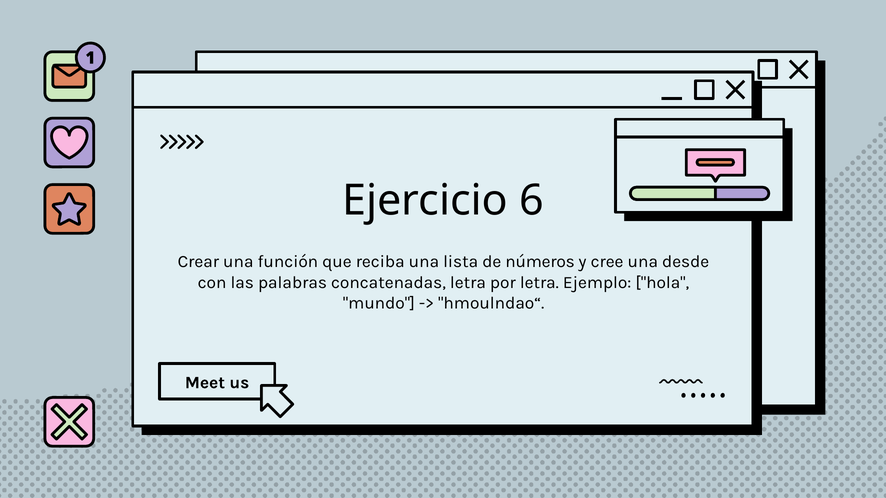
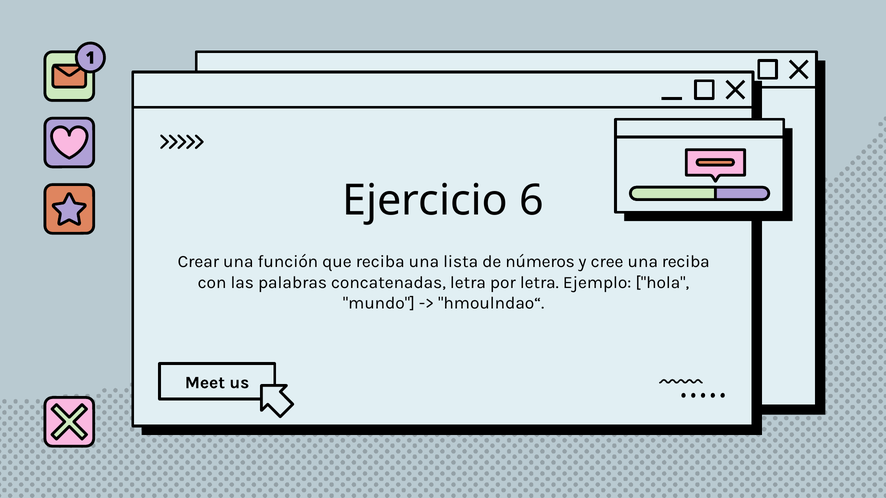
una desde: desde -> reciba (686, 262)
